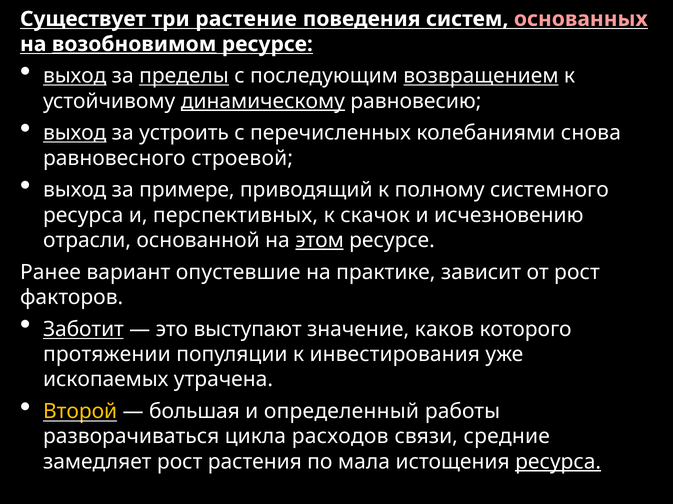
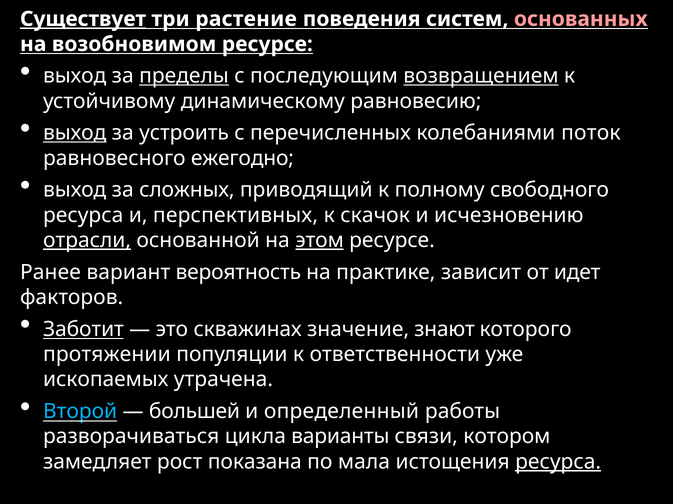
Существует underline: none -> present (83, 19)
возобновимом underline: present -> none (134, 44)
выход underline: present -> none (75, 76)
динамическому underline: present -> none (263, 101)
снова: снова -> поток (591, 133)
строевой: строевой -> ежегодно (242, 158)
примере: примере -> сложных (187, 190)
системного: системного -> свободного (549, 190)
отрасли underline: none -> present (87, 241)
опустевшие: опустевшие -> вероятность (238, 272)
от рост: рост -> идет (577, 272)
выступают: выступают -> скважинах (248, 330)
каков: каков -> знают (444, 330)
инвестирования: инвестирования -> ответственности (395, 355)
Второй colour: yellow -> light blue (80, 412)
большая: большая -> большей (194, 412)
расходов: расходов -> варианты (340, 437)
средние: средние -> котором (507, 437)
растения: растения -> показана (255, 462)
